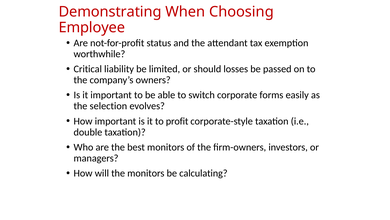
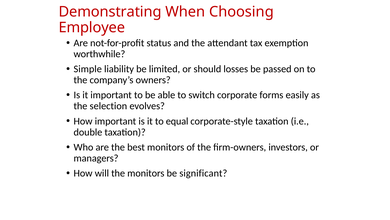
Critical: Critical -> Simple (88, 69)
profit: profit -> equal (177, 121)
calculating: calculating -> significant (203, 173)
